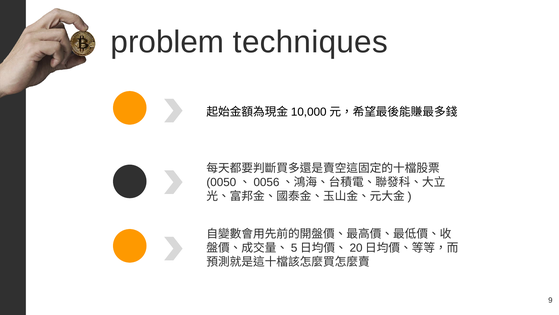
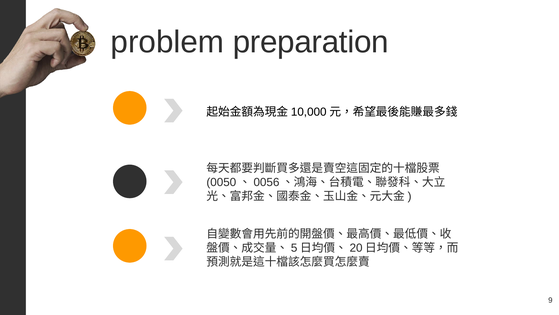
techniques: techniques -> preparation (311, 42)
